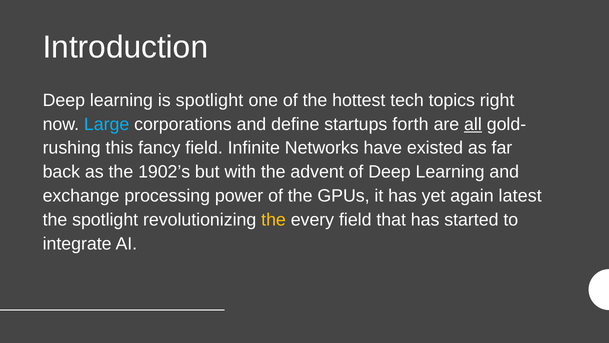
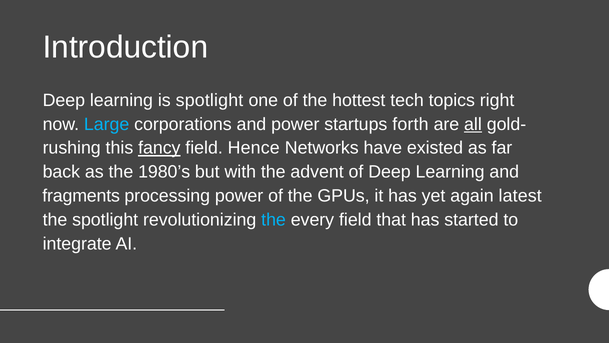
and define: define -> power (295, 124)
fancy underline: none -> present (159, 148)
Infinite: Infinite -> Hence (254, 148)
1902’s: 1902’s -> 1980’s (164, 172)
exchange: exchange -> fragments (81, 196)
the colour: yellow -> light blue (274, 220)
